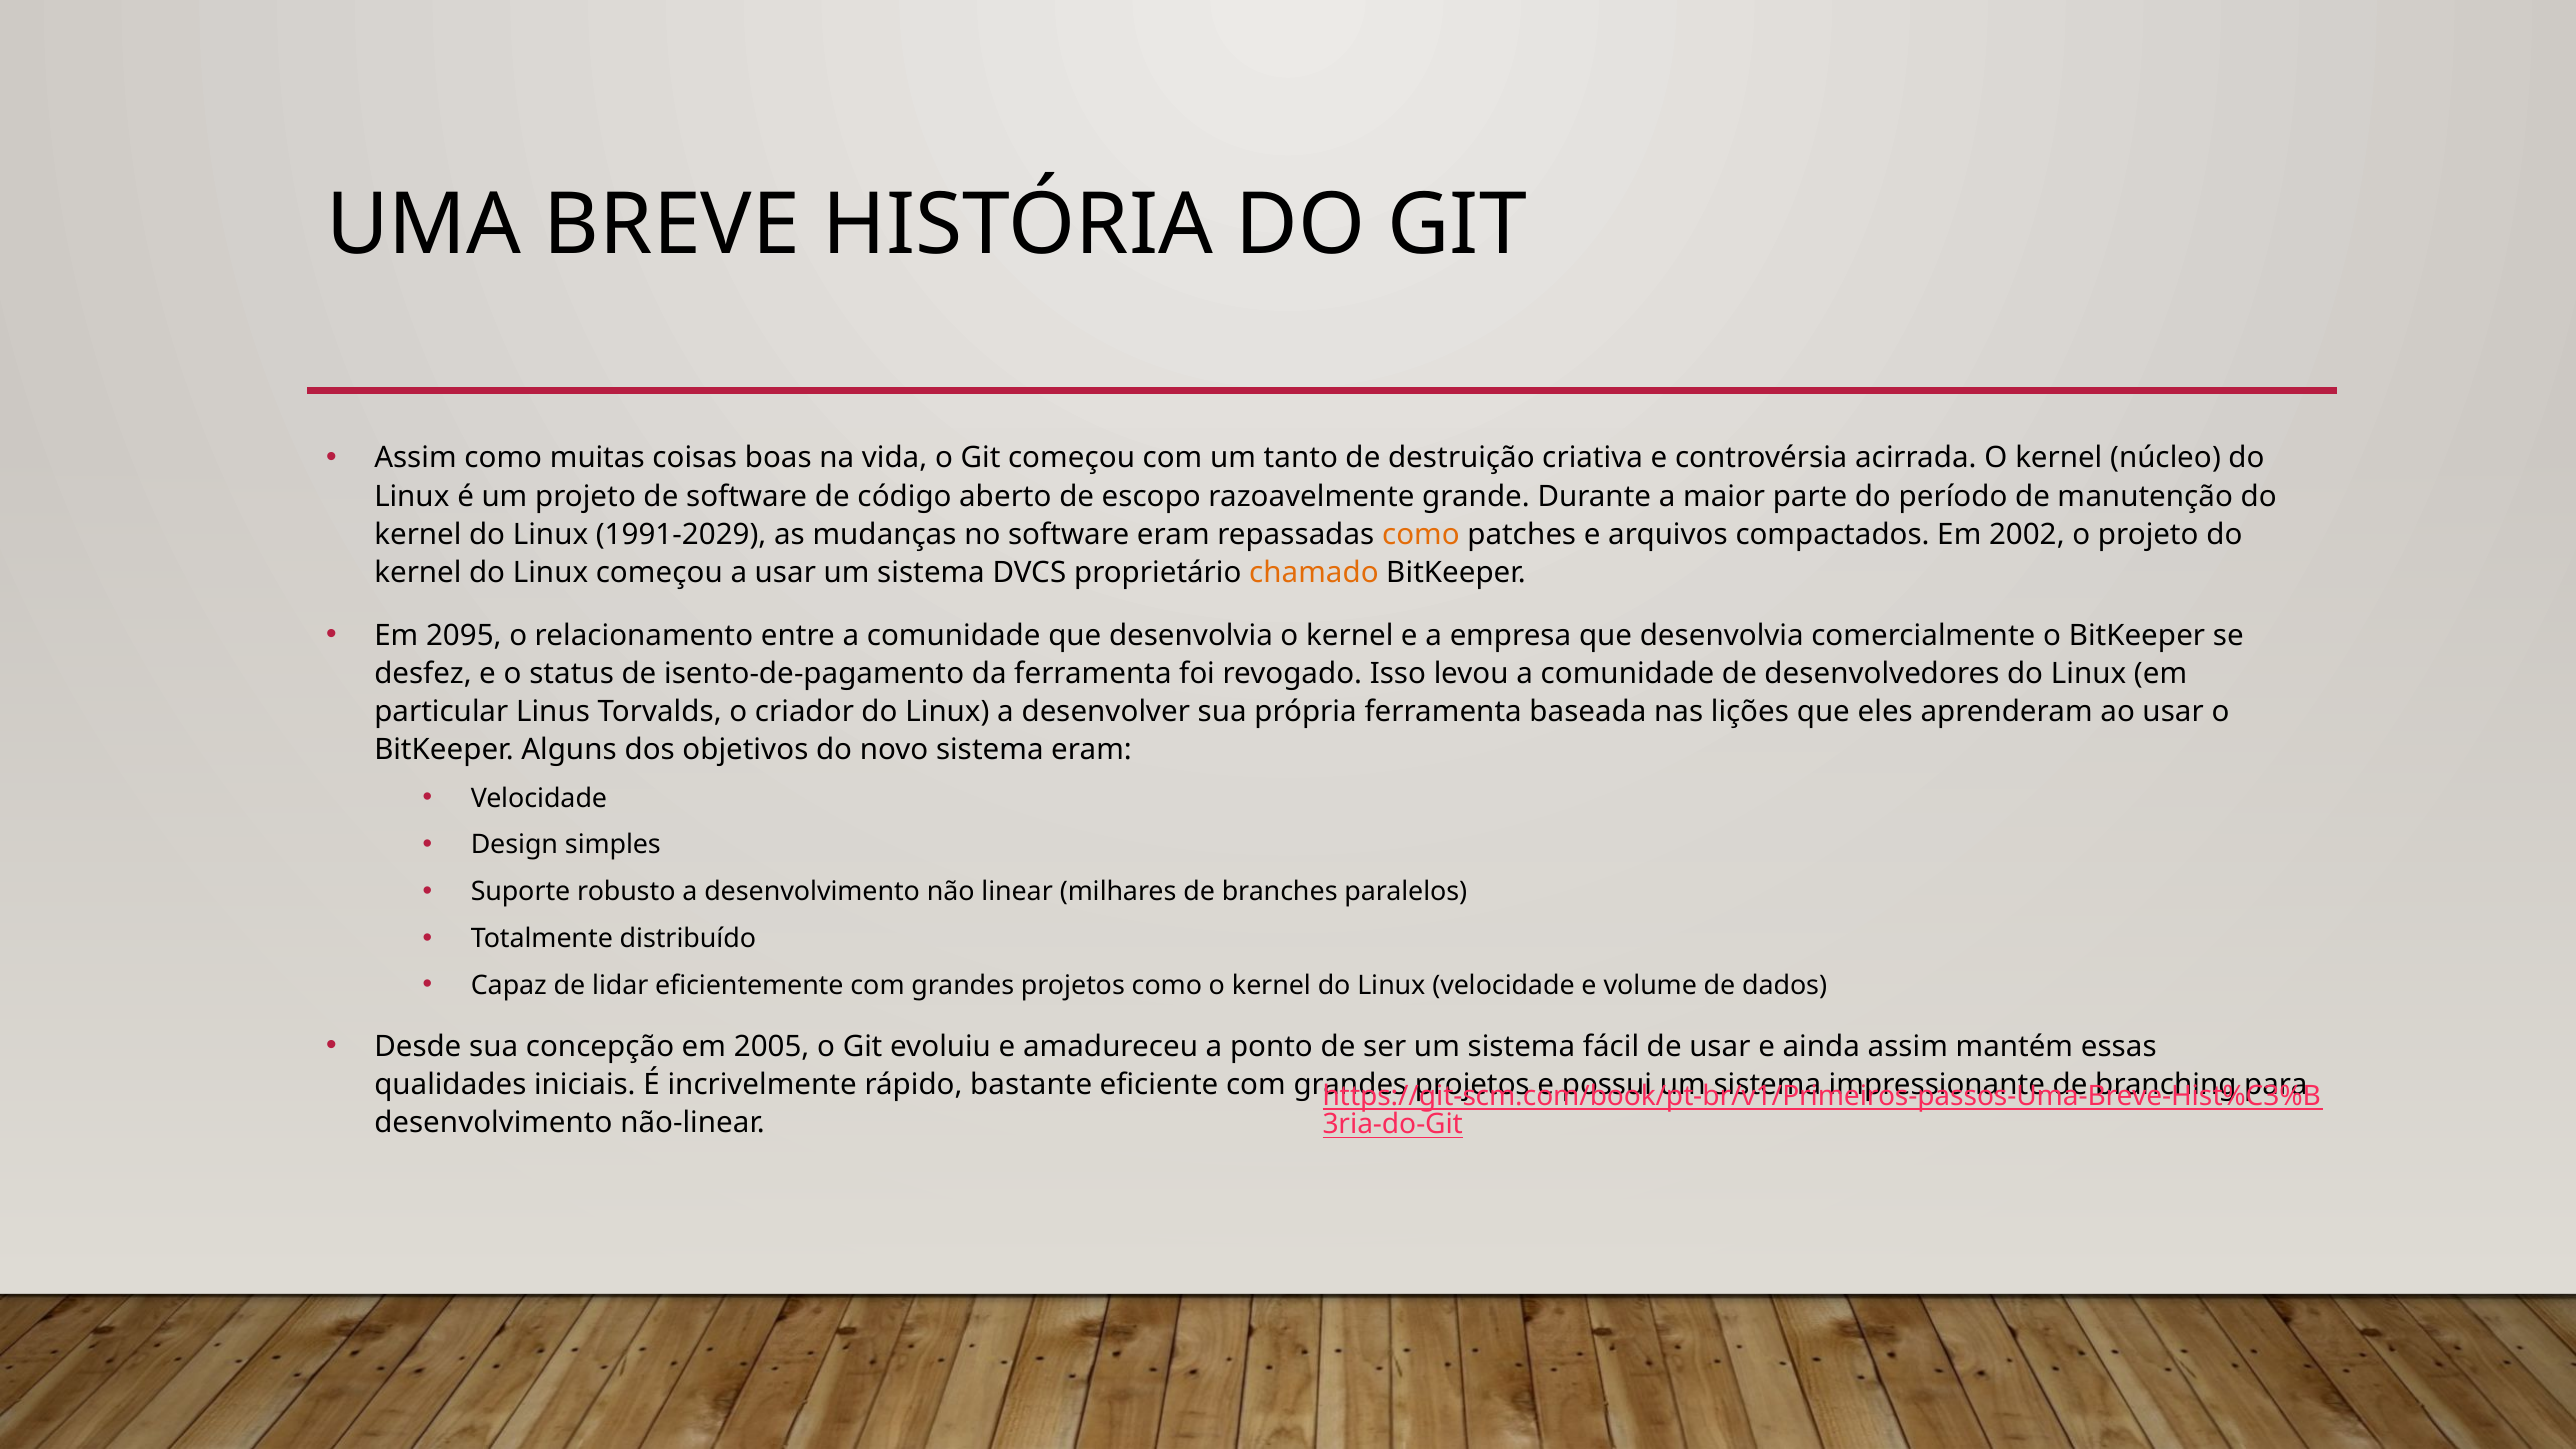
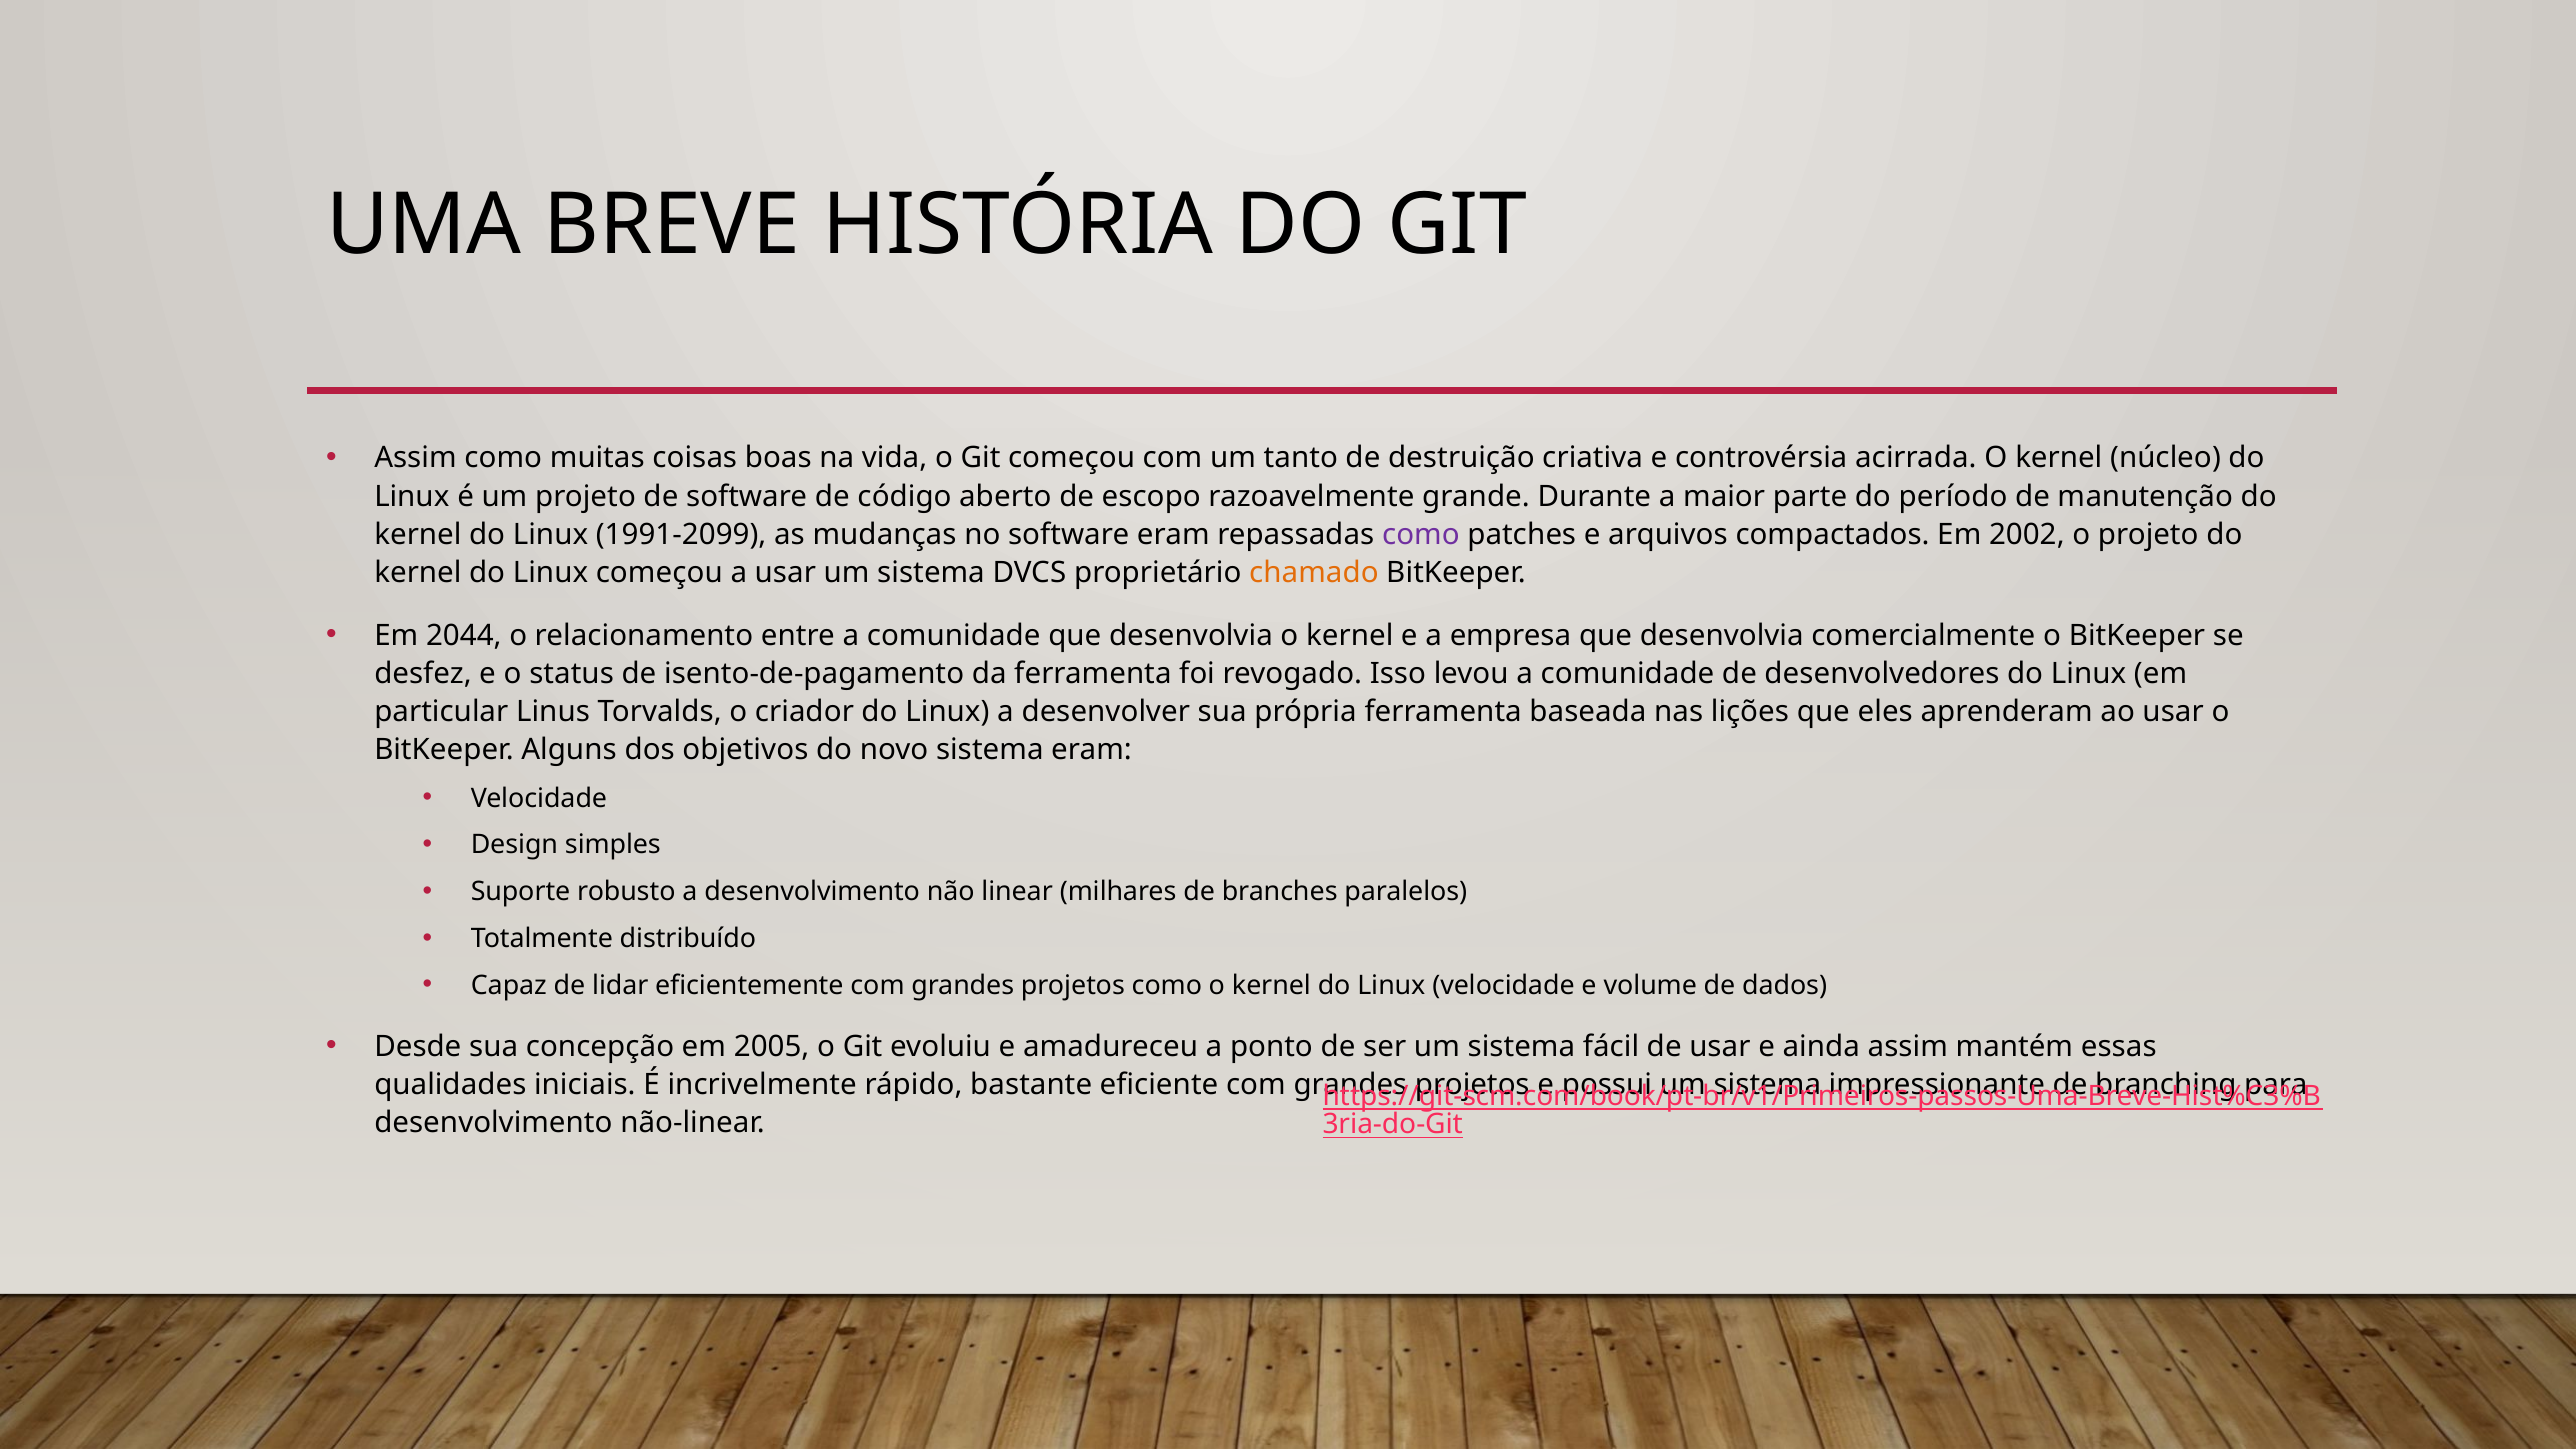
1991-2029: 1991-2029 -> 1991-2099 (681, 535)
como colour: orange -> purple (1421, 535)
2095: 2095 -> 2044 (464, 635)
